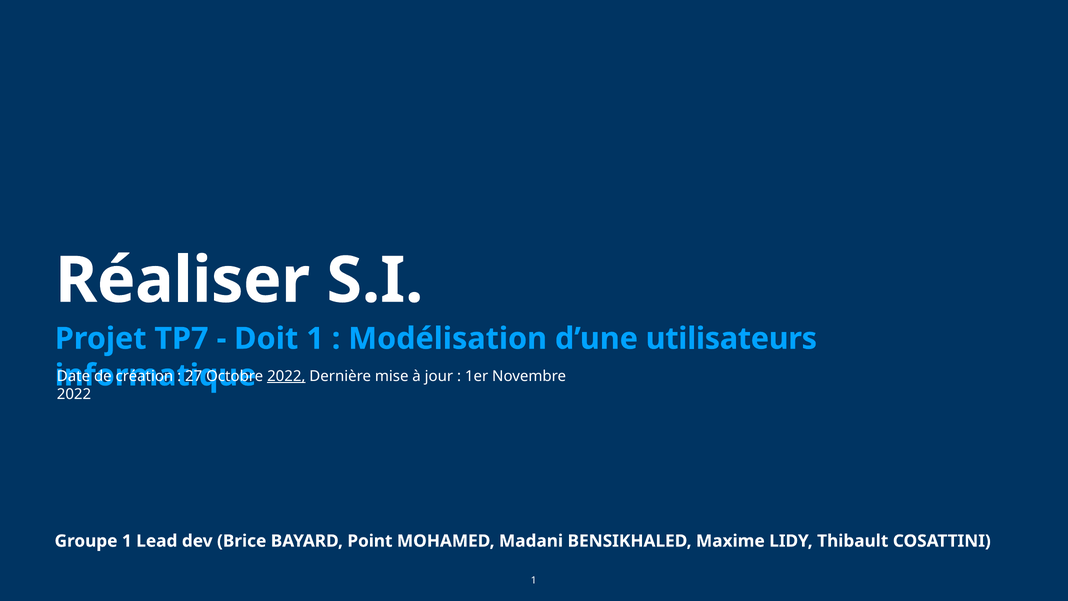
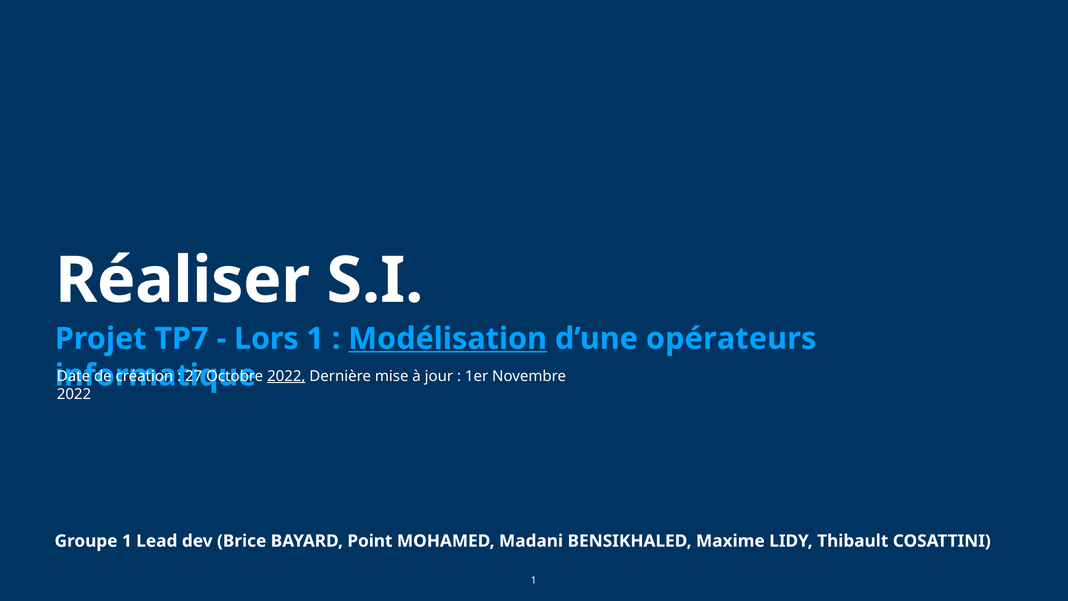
Doit: Doit -> Lors (266, 339)
Modélisation underline: none -> present (448, 339)
utilisateurs: utilisateurs -> opérateurs (731, 339)
